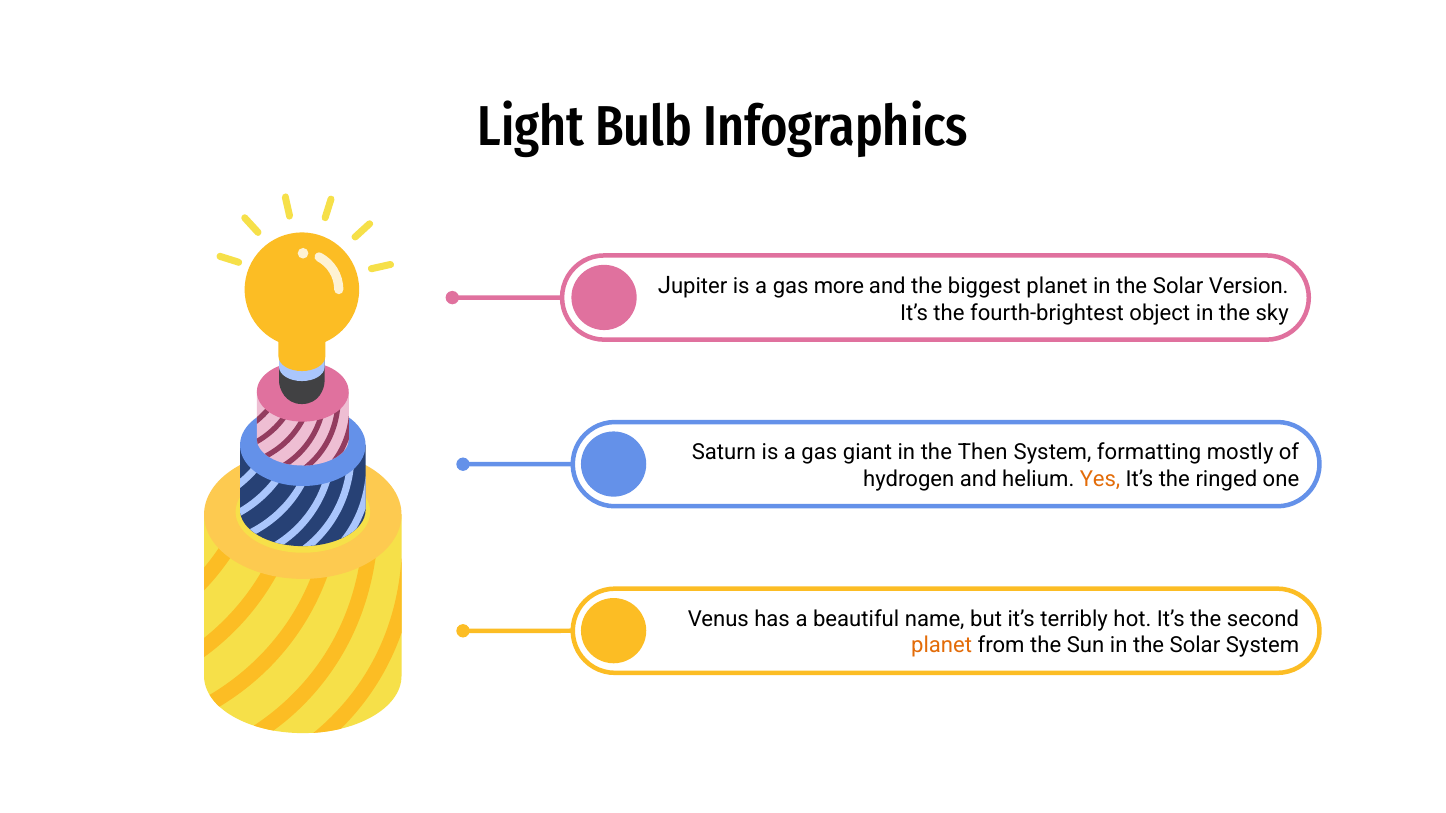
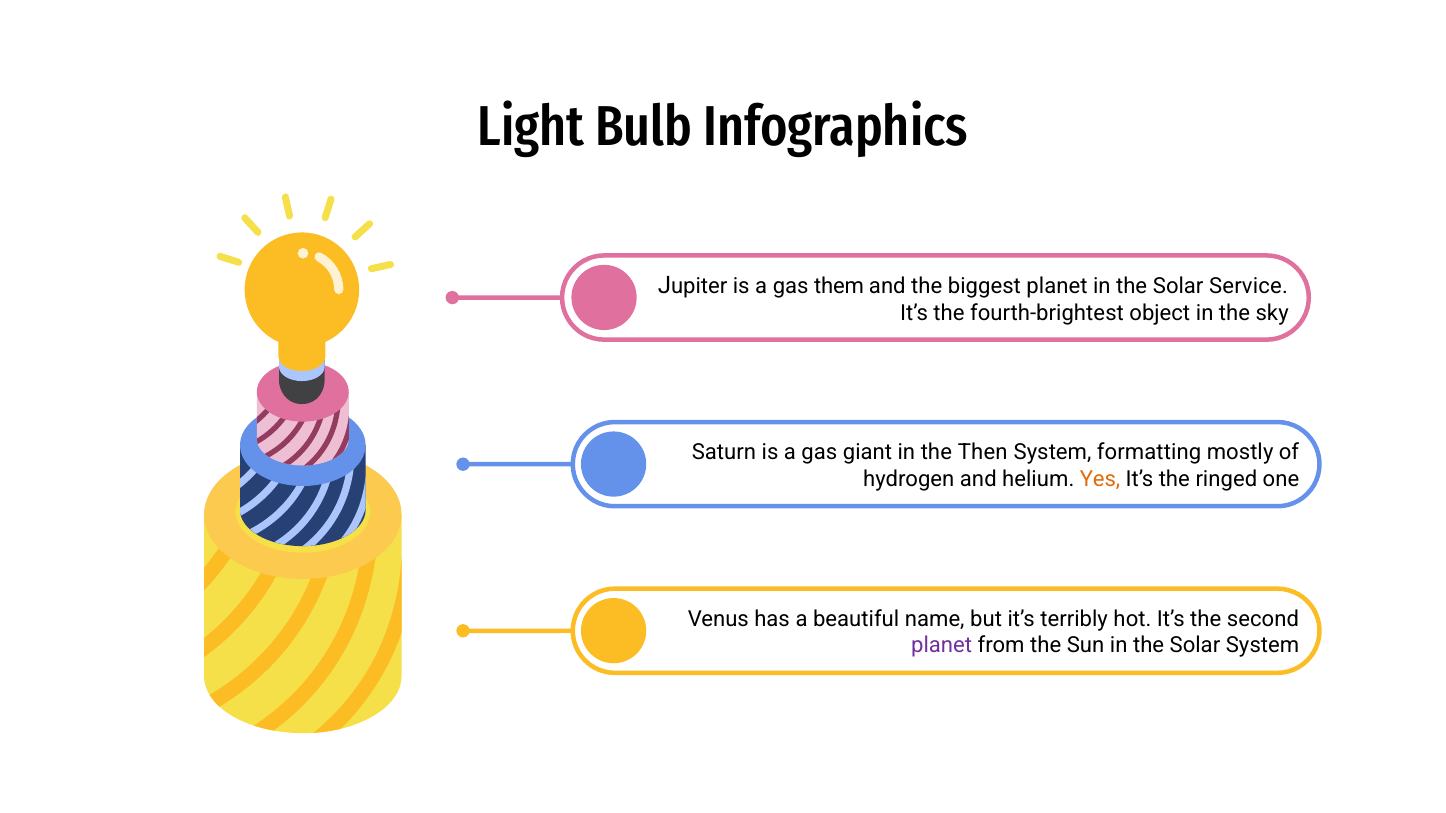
more: more -> them (839, 287)
Version: Version -> Service (1248, 287)
planet colour: orange -> purple (942, 646)
